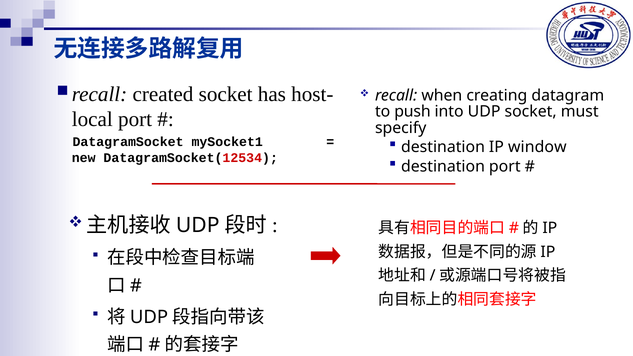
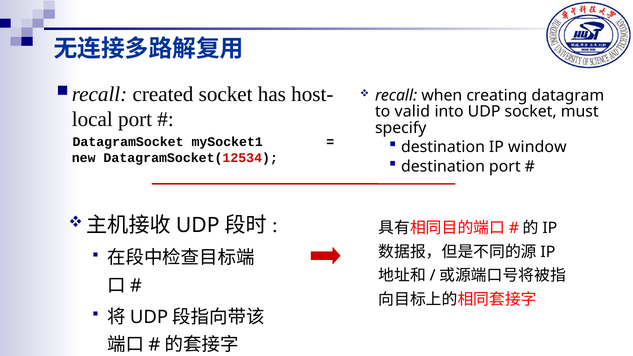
push: push -> valid (412, 112)
